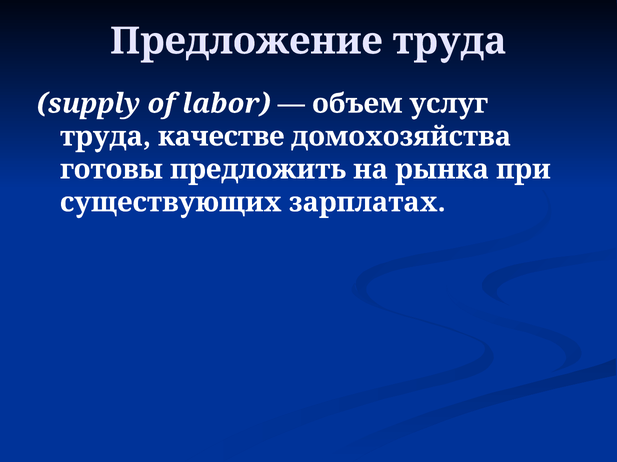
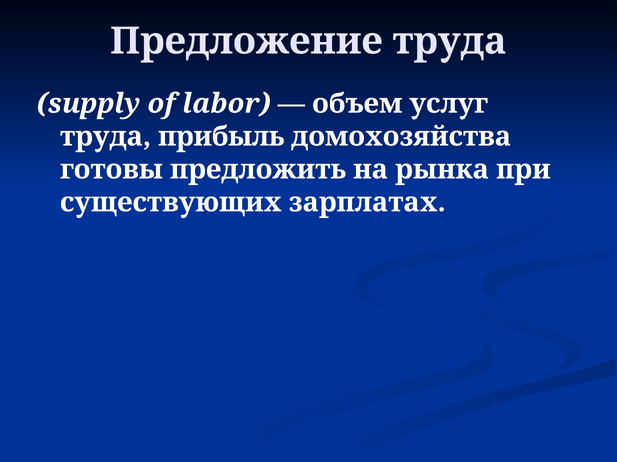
качестве: качестве -> прибыль (221, 137)
